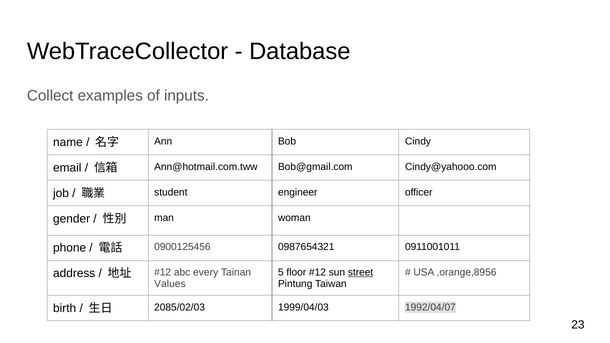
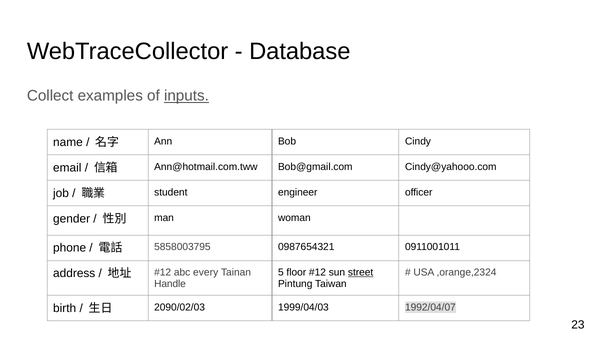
inputs underline: none -> present (186, 96)
0900125456: 0900125456 -> 5858003795 (182, 247)
,orange,8956: ,orange,8956 -> ,orange,2324 (467, 273)
Values: Values -> Handle (170, 284)
2085/02/03: 2085/02/03 -> 2090/02/03 (180, 308)
